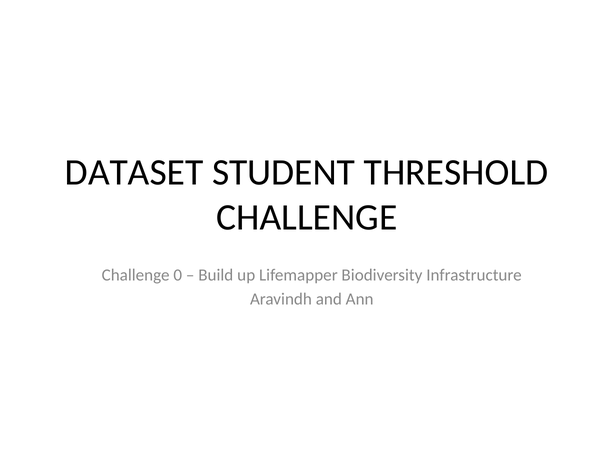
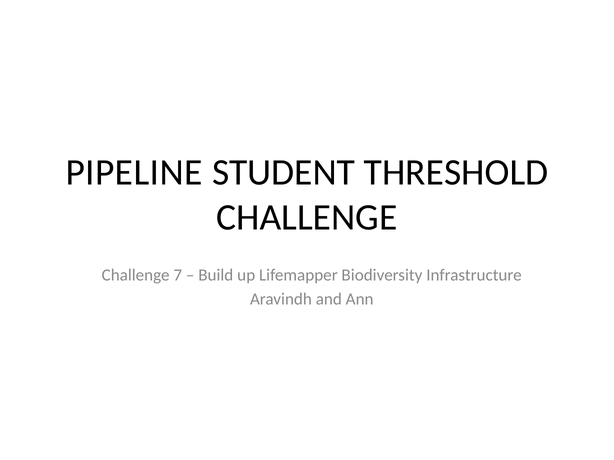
DATASET: DATASET -> PIPELINE (134, 173)
0: 0 -> 7 (178, 275)
